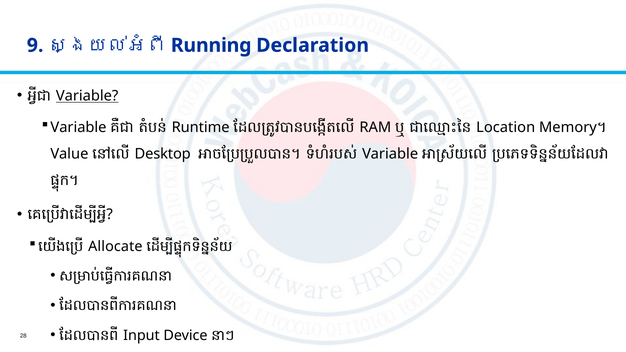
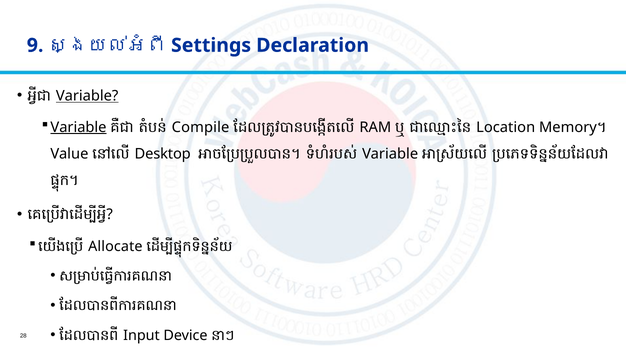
Running: Running -> Settings (211, 45)
Variable underline: none -> present (78, 127)
Runtime: Runtime -> Compile (201, 127)
